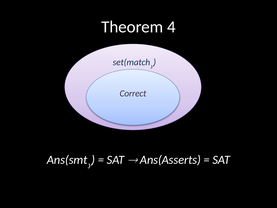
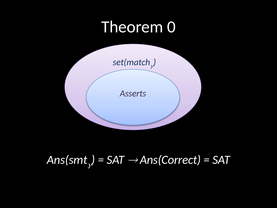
4: 4 -> 0 (171, 27)
Correct: Correct -> Asserts (133, 93)
Ans(Asserts: Ans(Asserts -> Ans(Correct (170, 160)
